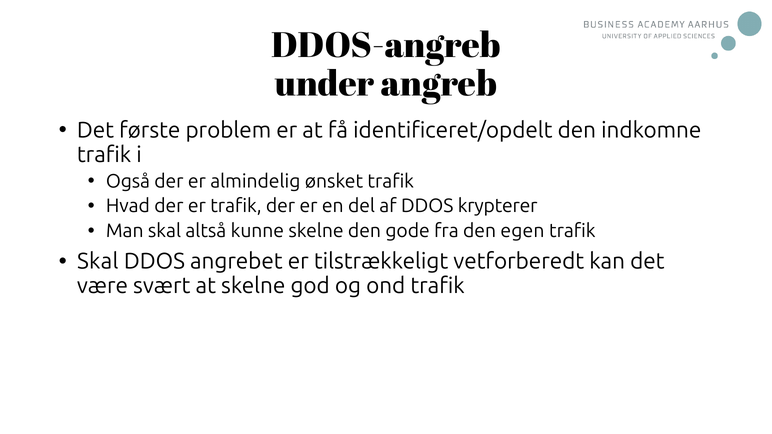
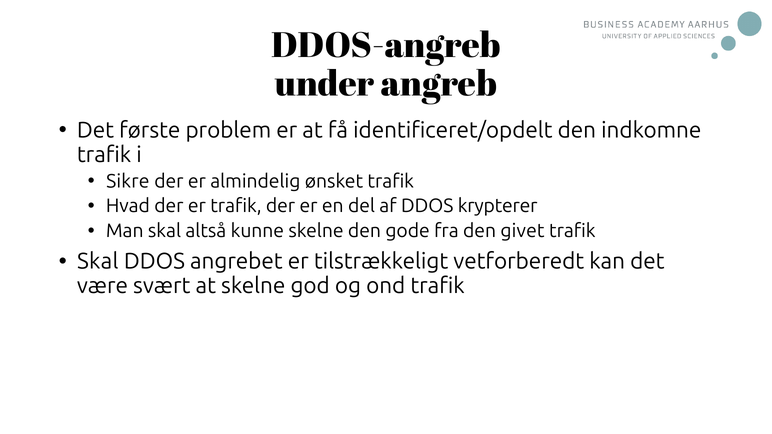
Også: Også -> Sikre (128, 181)
egen: egen -> givet (522, 231)
